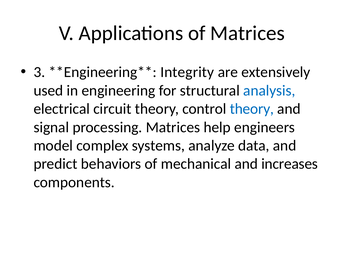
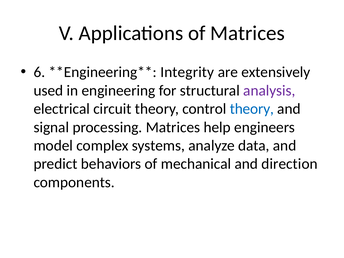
3: 3 -> 6 (39, 72)
analysis colour: blue -> purple (269, 91)
increases: increases -> direction (290, 164)
